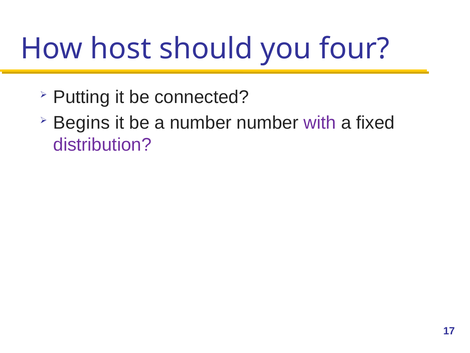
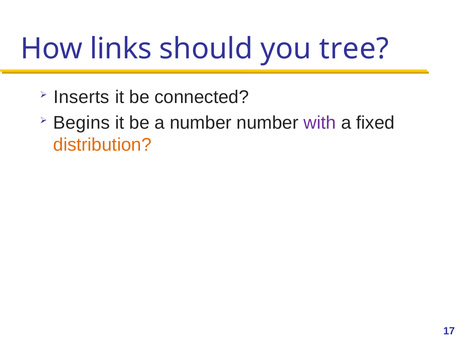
host: host -> links (121, 49)
four: four -> tree (354, 49)
Putting: Putting -> Inserts (81, 97)
distribution colour: purple -> orange (102, 144)
